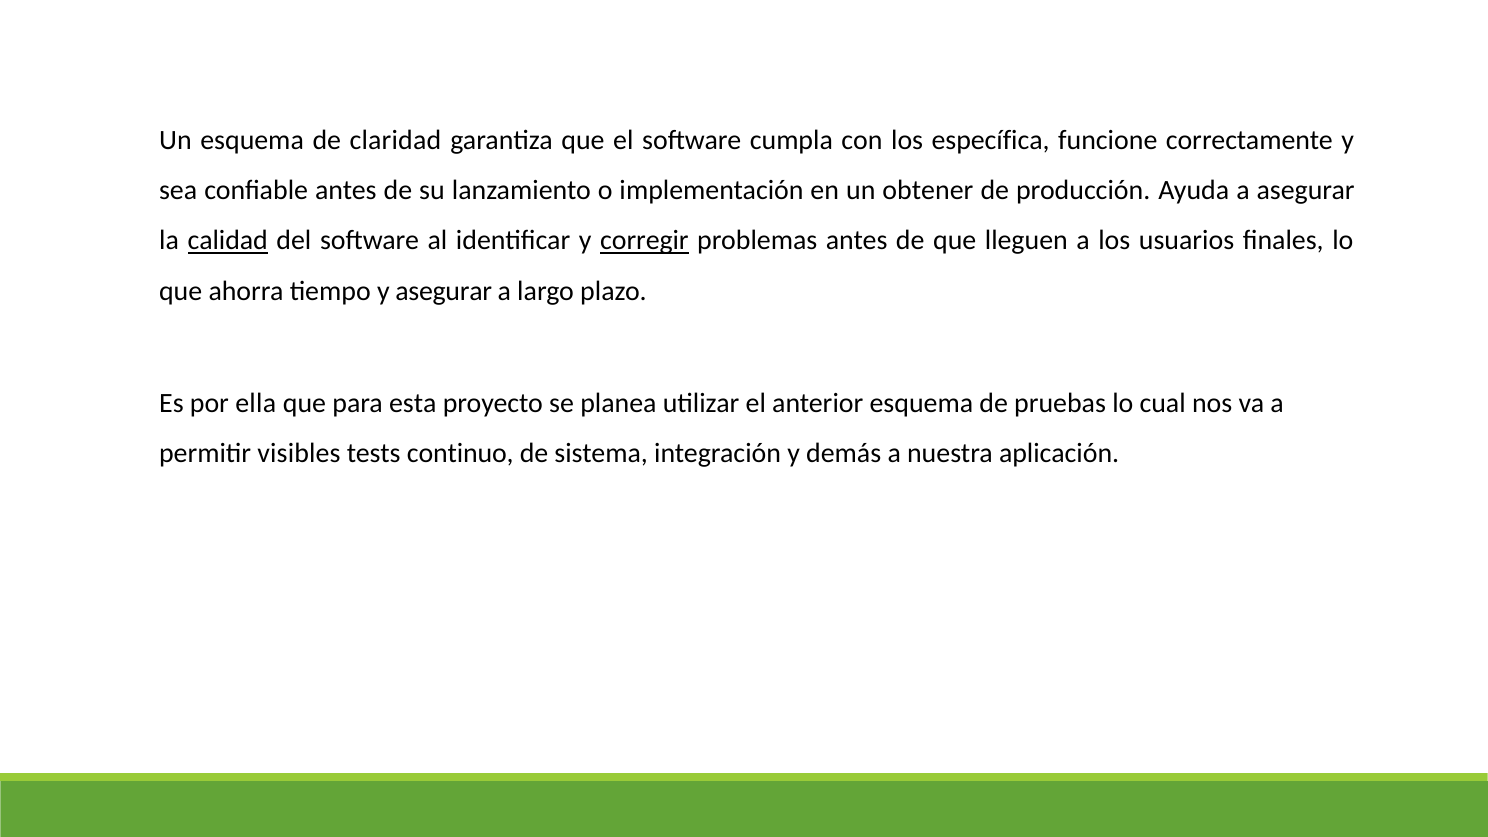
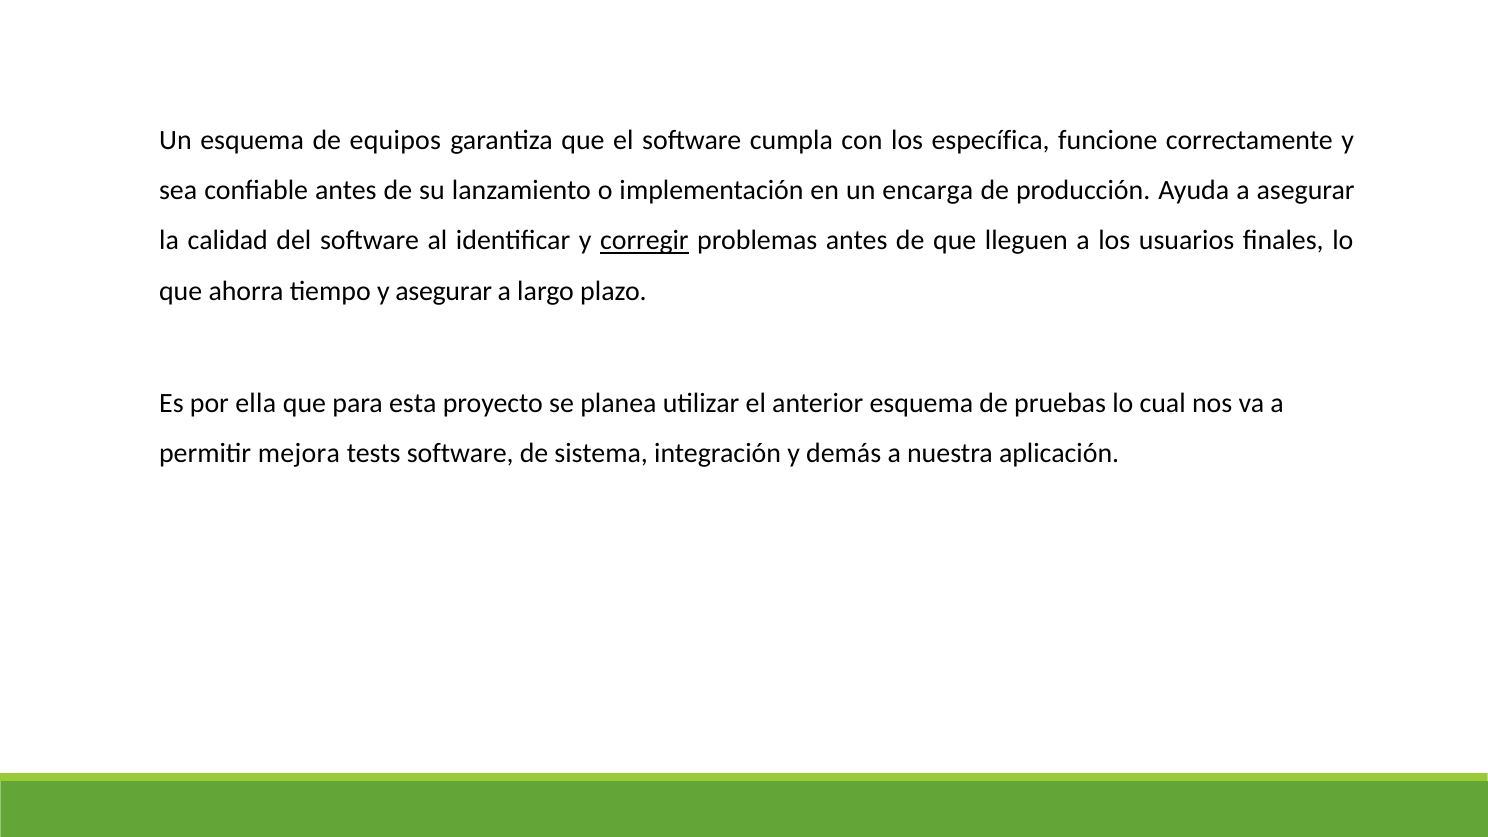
claridad: claridad -> equipos (395, 140)
obtener: obtener -> encarga (928, 191)
calidad underline: present -> none (228, 241)
visibles: visibles -> mejora (299, 453)
tests continuo: continuo -> software (460, 453)
